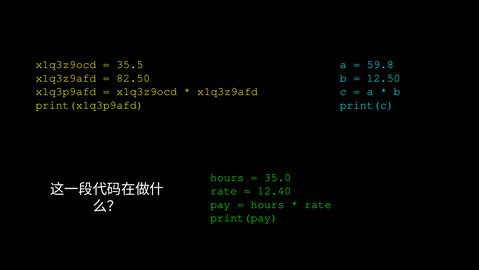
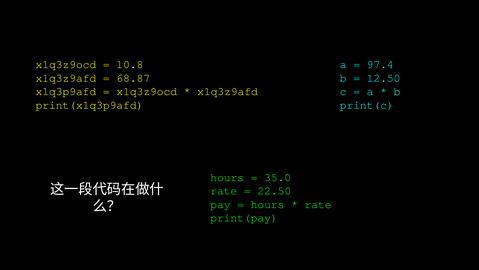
35.5: 35.5 -> 10.8 (130, 64)
59.8: 59.8 -> 97.4 (380, 64)
82.50: 82.50 -> 68.87 (133, 78)
12.40: 12.40 -> 22.50 (274, 191)
